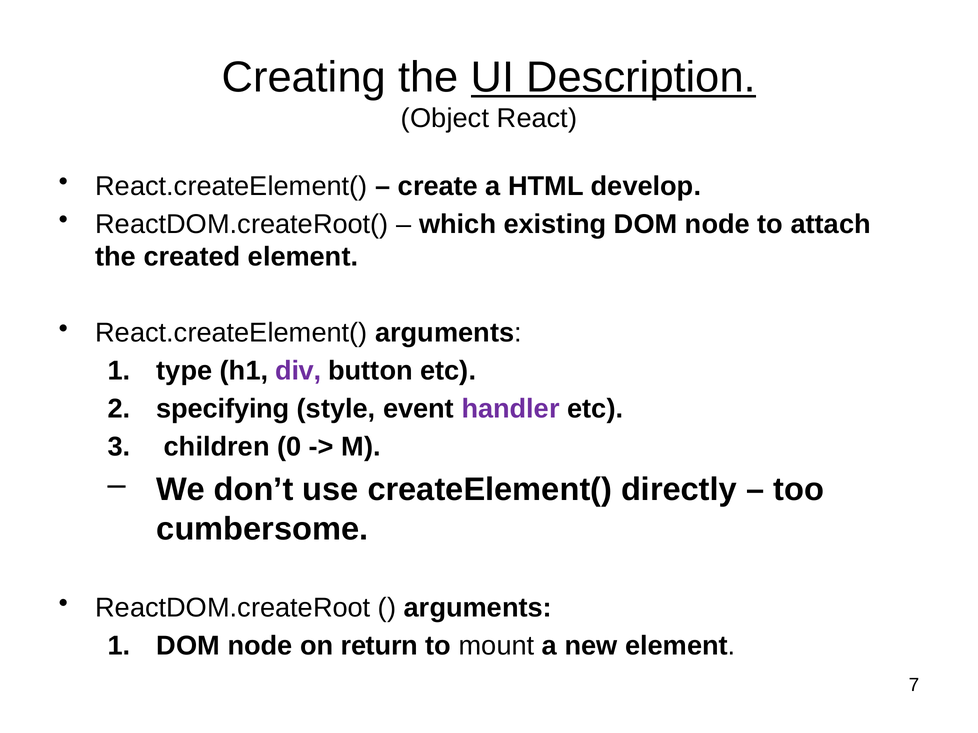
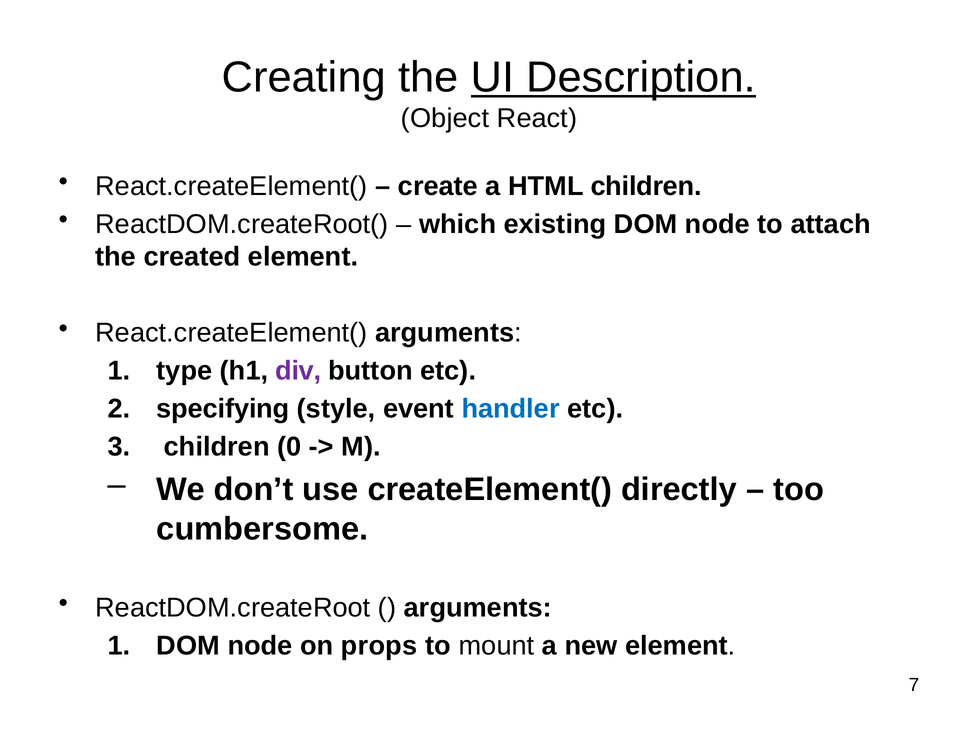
HTML develop: develop -> children (646, 186)
handler colour: purple -> blue (511, 409)
return: return -> props (379, 646)
